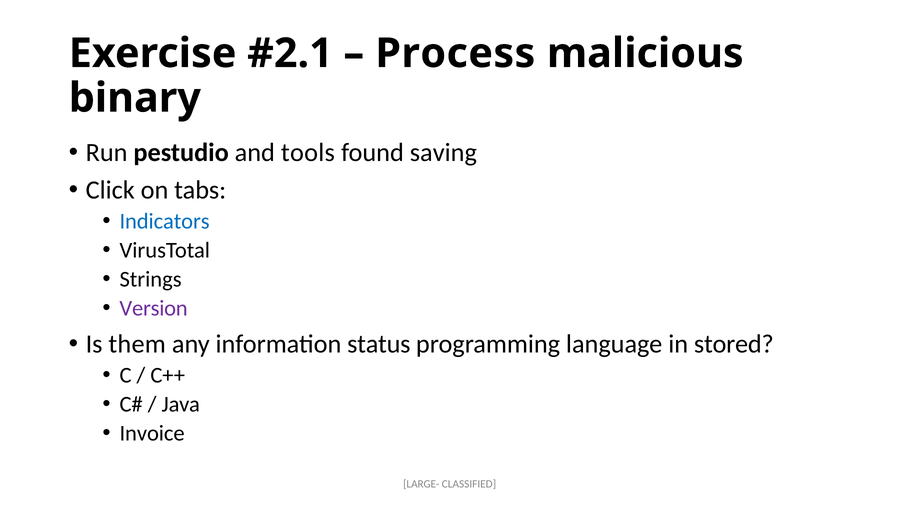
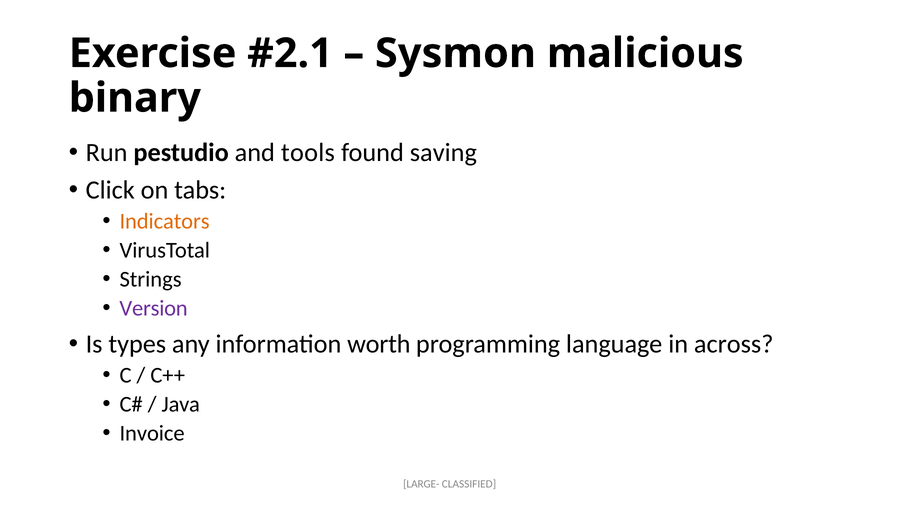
Process: Process -> Sysmon (455, 53)
Indicators colour: blue -> orange (165, 221)
them: them -> types (137, 344)
status: status -> worth (379, 344)
stored: stored -> across (734, 344)
